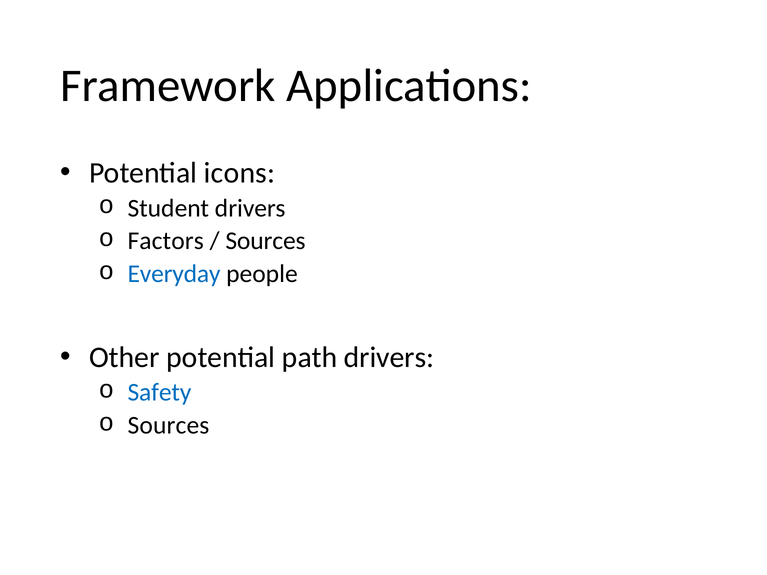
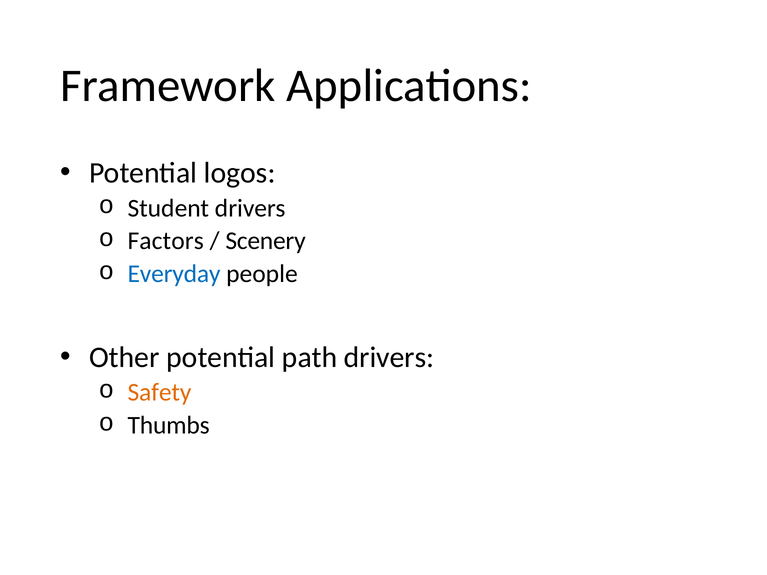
icons: icons -> logos (240, 173)
Sources: Sources -> Scenery (266, 241)
Safety colour: blue -> orange (159, 393)
Sources: Sources -> Thumbs (169, 426)
